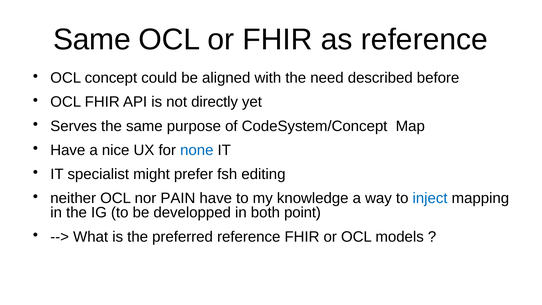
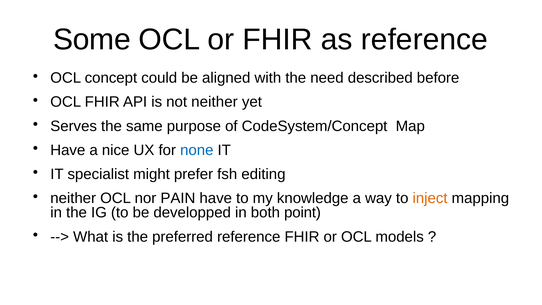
Same: Same -> Some (92, 40)
not directly: directly -> neither (214, 102)
inject colour: blue -> orange (430, 198)
